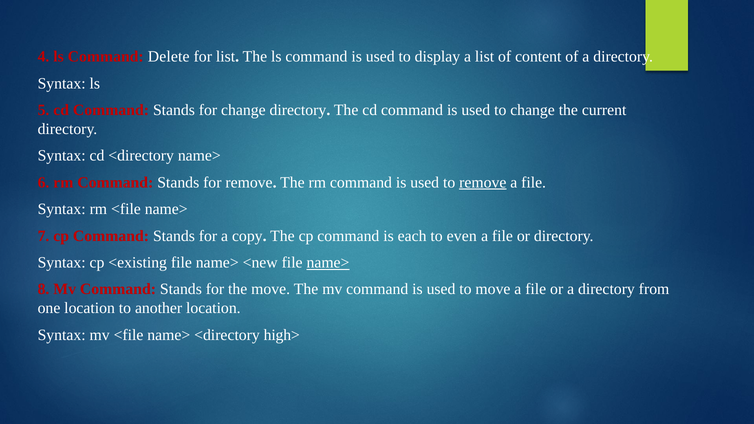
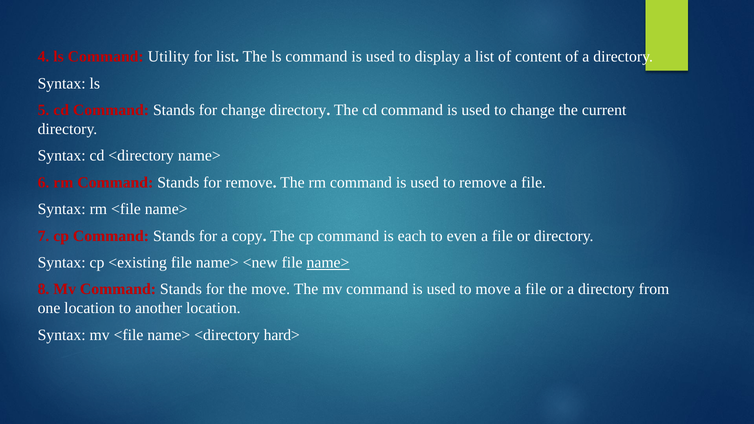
Delete: Delete -> Utility (169, 57)
remove underline: present -> none (483, 182)
high>: high> -> hard> (282, 335)
